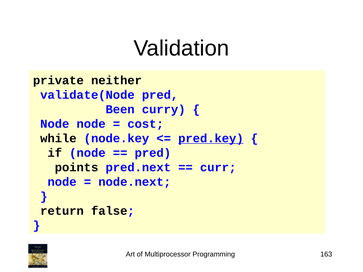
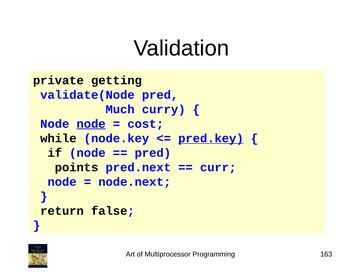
neither: neither -> getting (117, 80)
Been: Been -> Much (120, 109)
node underline: none -> present (91, 124)
